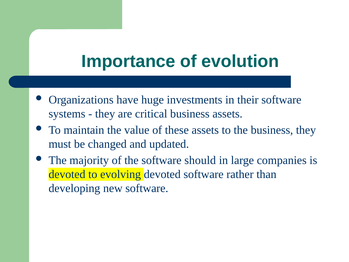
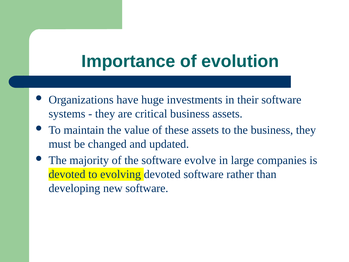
should: should -> evolve (200, 160)
